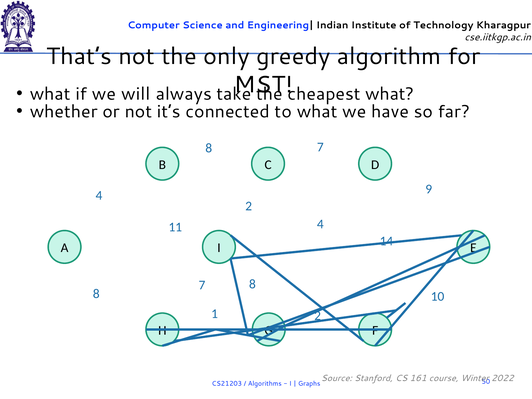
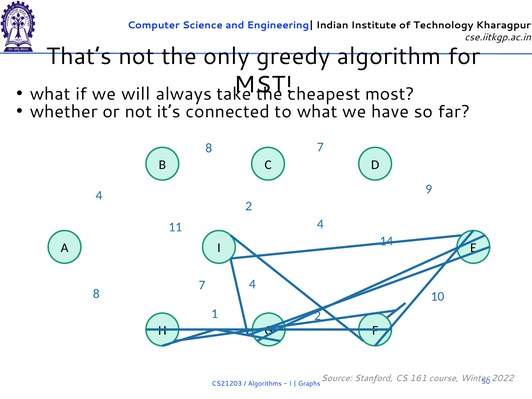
cheapest what: what -> most (390, 94)
7 8: 8 -> 4 (252, 284)
